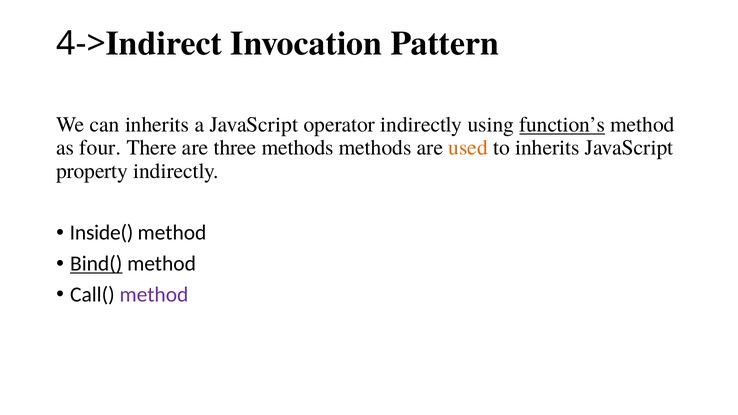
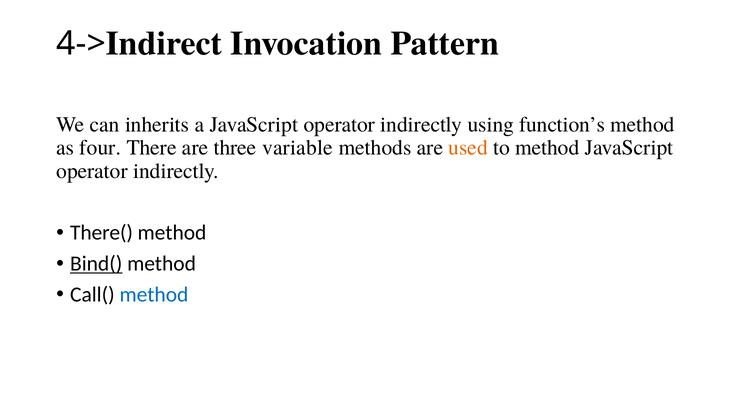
function’s underline: present -> none (562, 125)
three methods: methods -> variable (297, 148)
to inherits: inherits -> method (547, 148)
property: property -> operator (92, 171)
Inside(: Inside( -> There( (102, 233)
method colour: purple -> blue (154, 295)
